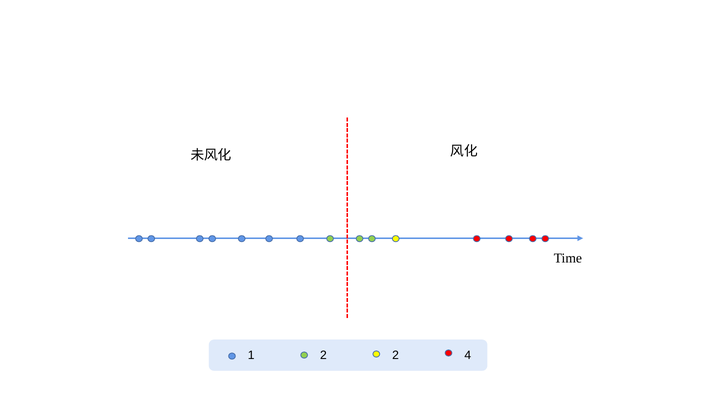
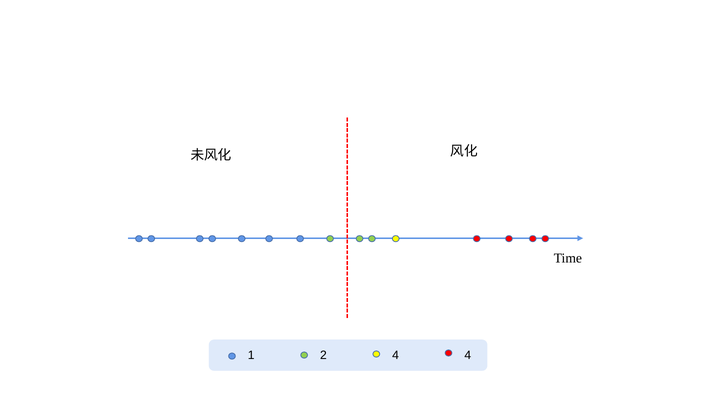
2 2: 2 -> 4 (396, 356)
